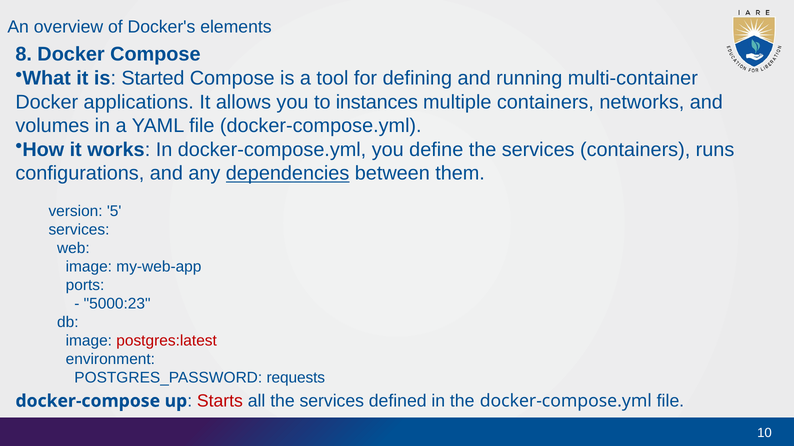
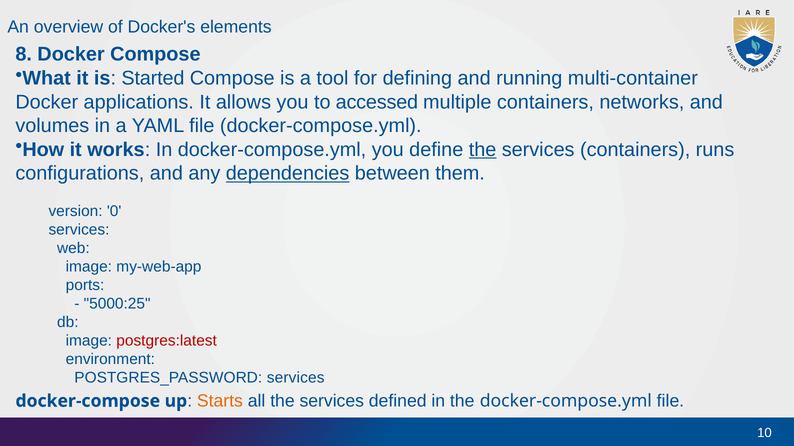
instances: instances -> accessed (377, 102)
the underline: none -> present (483, 150)
5: 5 -> 0 (114, 212)
5000:23: 5000:23 -> 5000:25 (117, 304)
POSTGRES_PASSWORD requests: requests -> services (296, 378)
Starts colour: red -> orange (220, 402)
